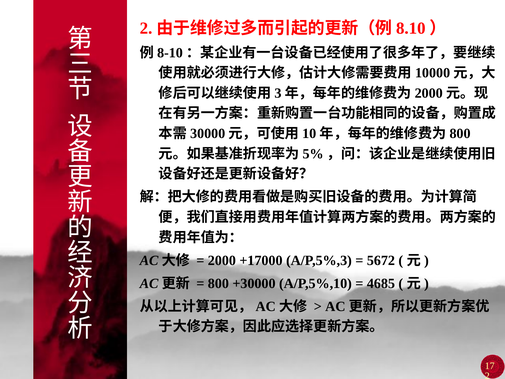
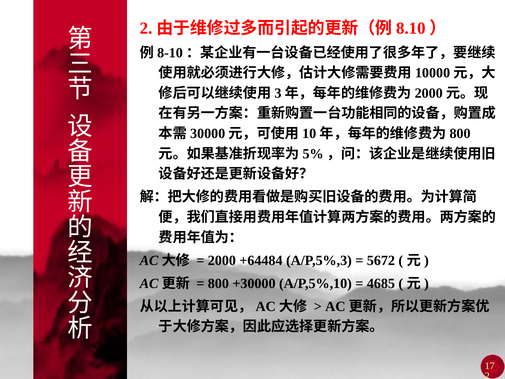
+17000: +17000 -> +64484 (261, 260)
